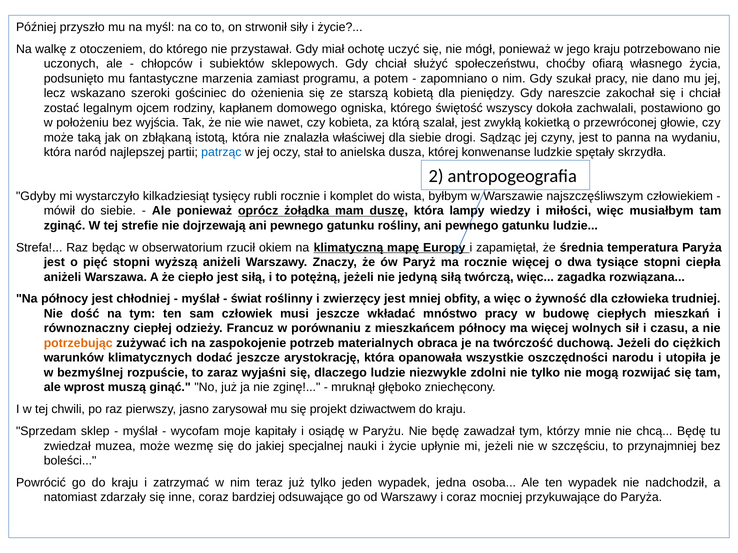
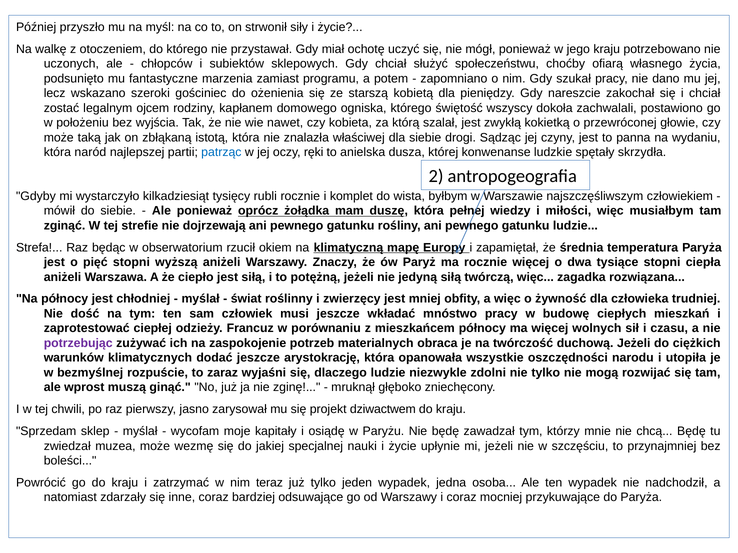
stał: stał -> ręki (314, 152)
lampy: lampy -> pełnej (467, 211)
równoznaczny: równoznaczny -> zaprotestować (87, 329)
potrzebując colour: orange -> purple (78, 343)
